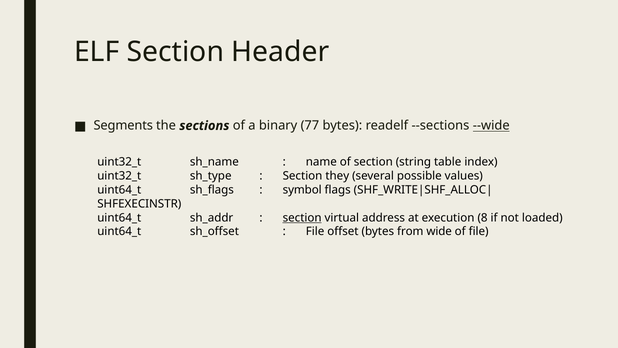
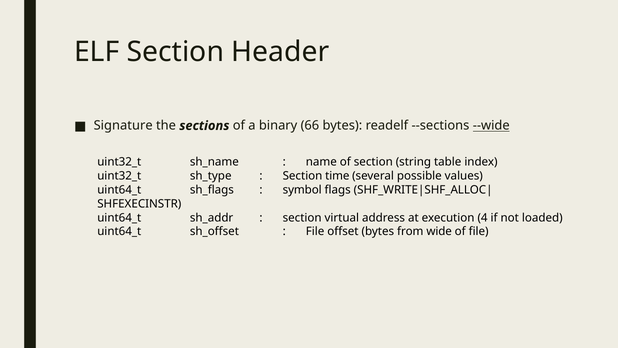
Segments: Segments -> Signature (123, 126)
77: 77 -> 66 (310, 126)
they: they -> time (337, 176)
section underline: present -> none (302, 217)
8: 8 -> 4 (483, 217)
